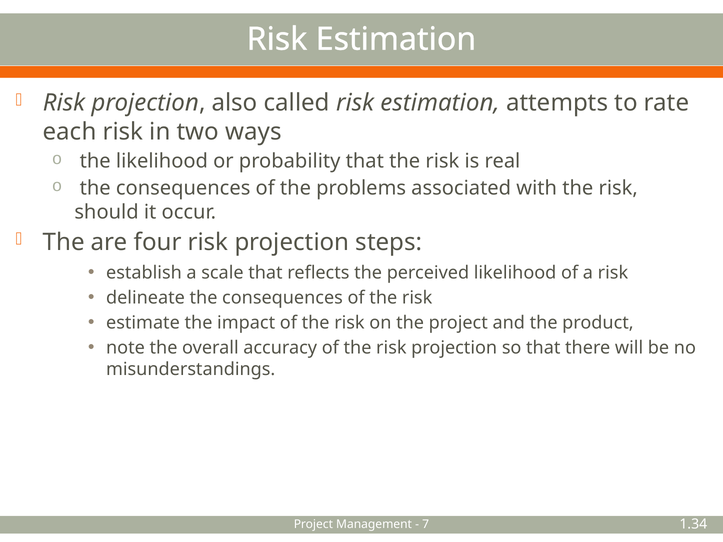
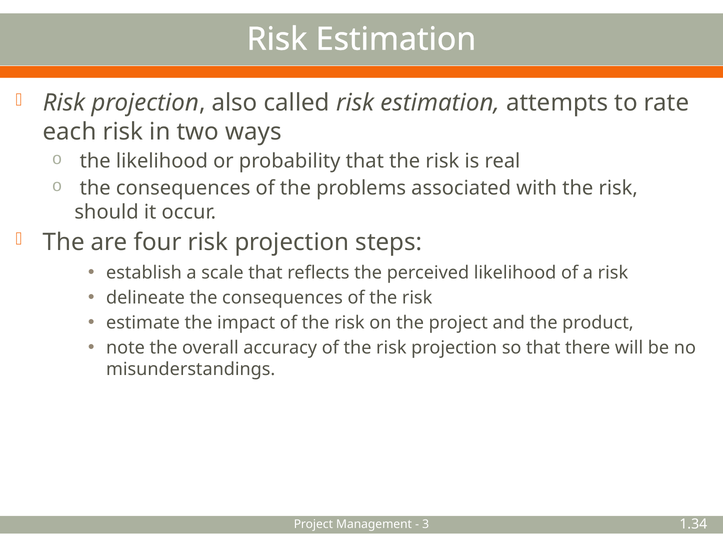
7: 7 -> 3 (426, 525)
